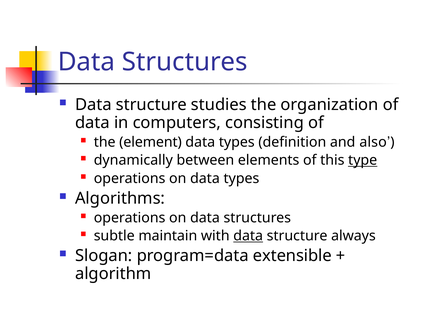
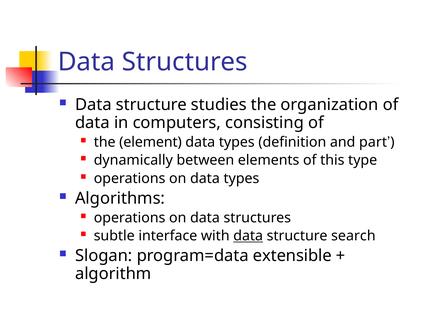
also: also -> part (373, 142)
type underline: present -> none (363, 160)
maintain: maintain -> interface (168, 236)
always: always -> search (353, 236)
